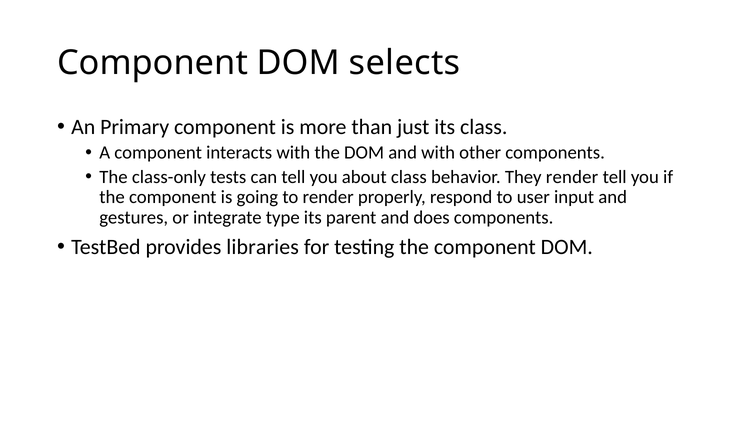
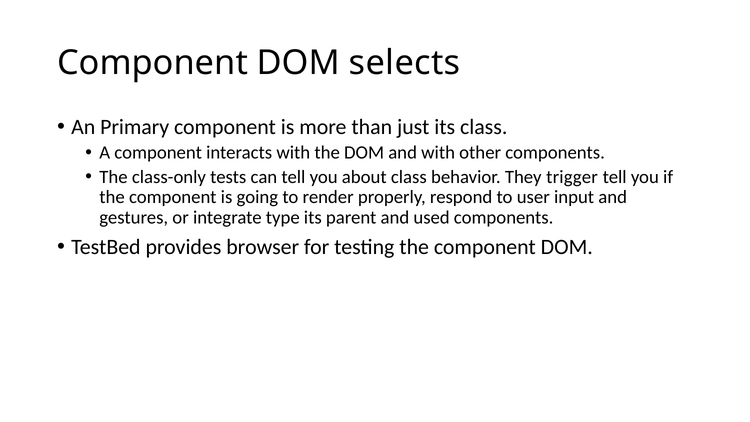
They render: render -> trigger (572, 177)
does: does -> used (432, 217)
libraries: libraries -> browser (263, 247)
